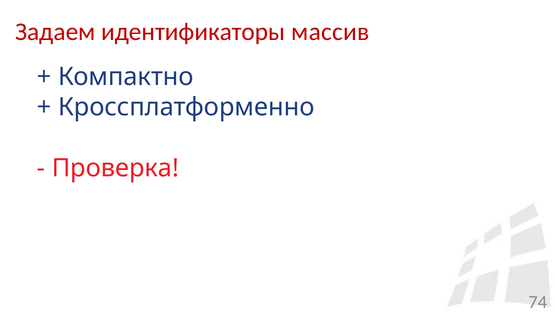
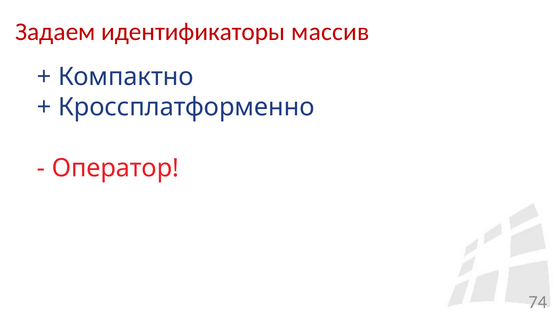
Проверка: Проверка -> Оператор (115, 168)
